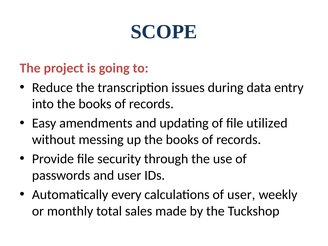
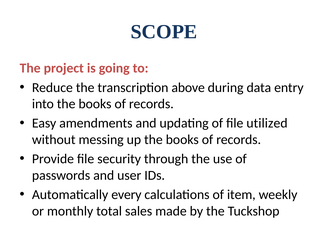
issues: issues -> above (188, 88)
of user: user -> item (241, 195)
